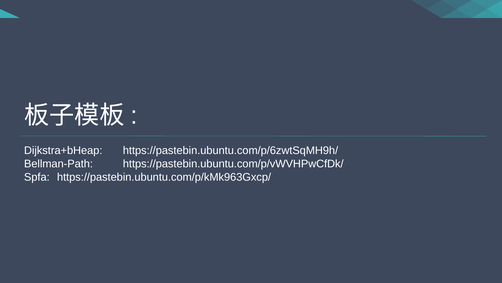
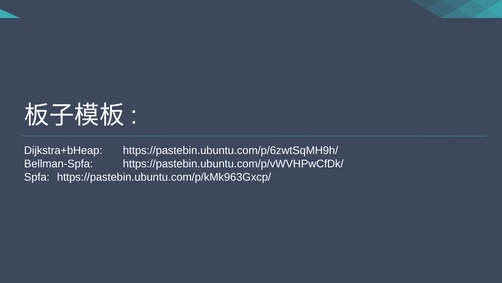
Bellman-Path: Bellman-Path -> Bellman-Spfa (59, 163)
